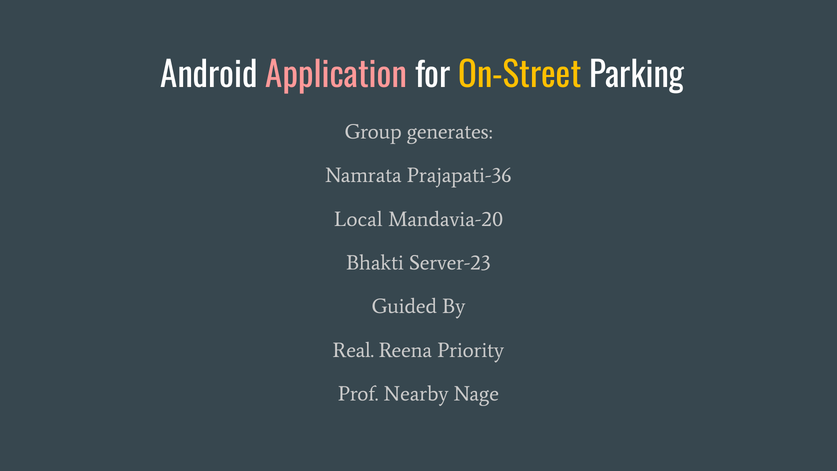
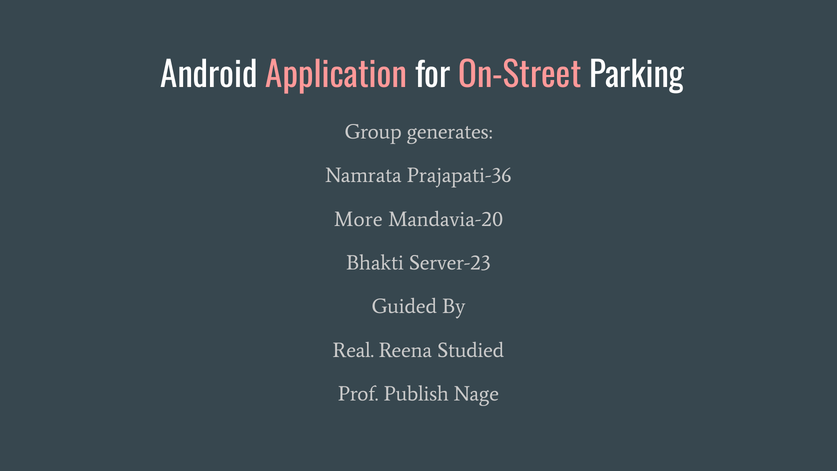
On-Street colour: yellow -> pink (520, 76)
Local: Local -> More (358, 219)
Priority: Priority -> Studied (471, 350)
Nearby: Nearby -> Publish (416, 394)
